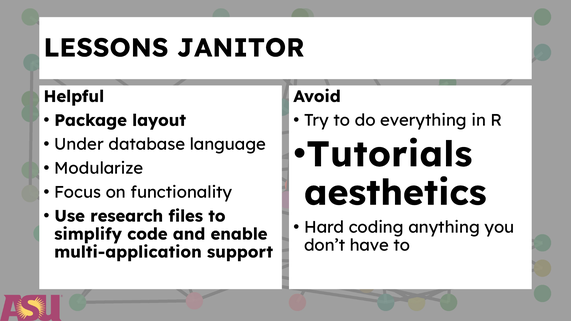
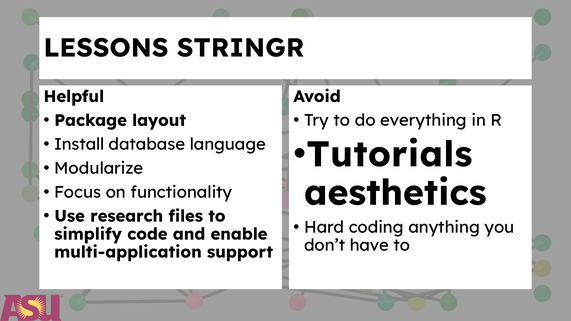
JANITOR: JANITOR -> STRINGR (241, 48)
Under: Under -> Install (79, 144)
